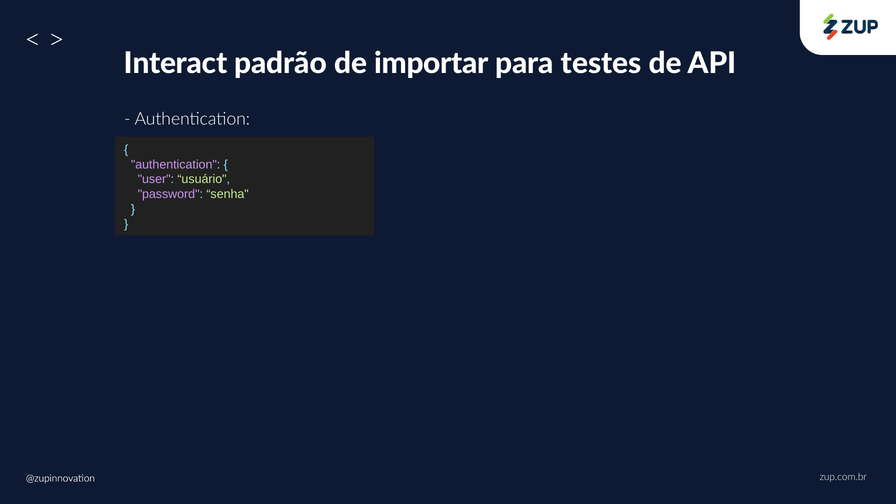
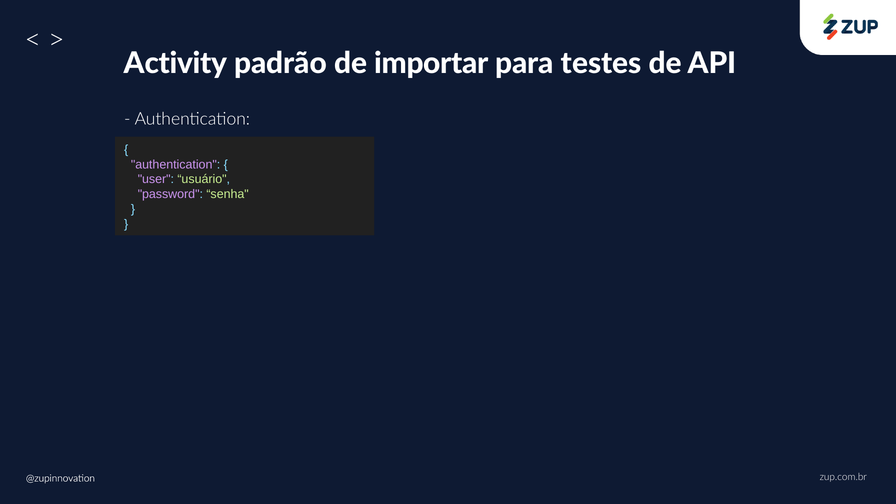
Interact: Interact -> Activity (176, 63)
